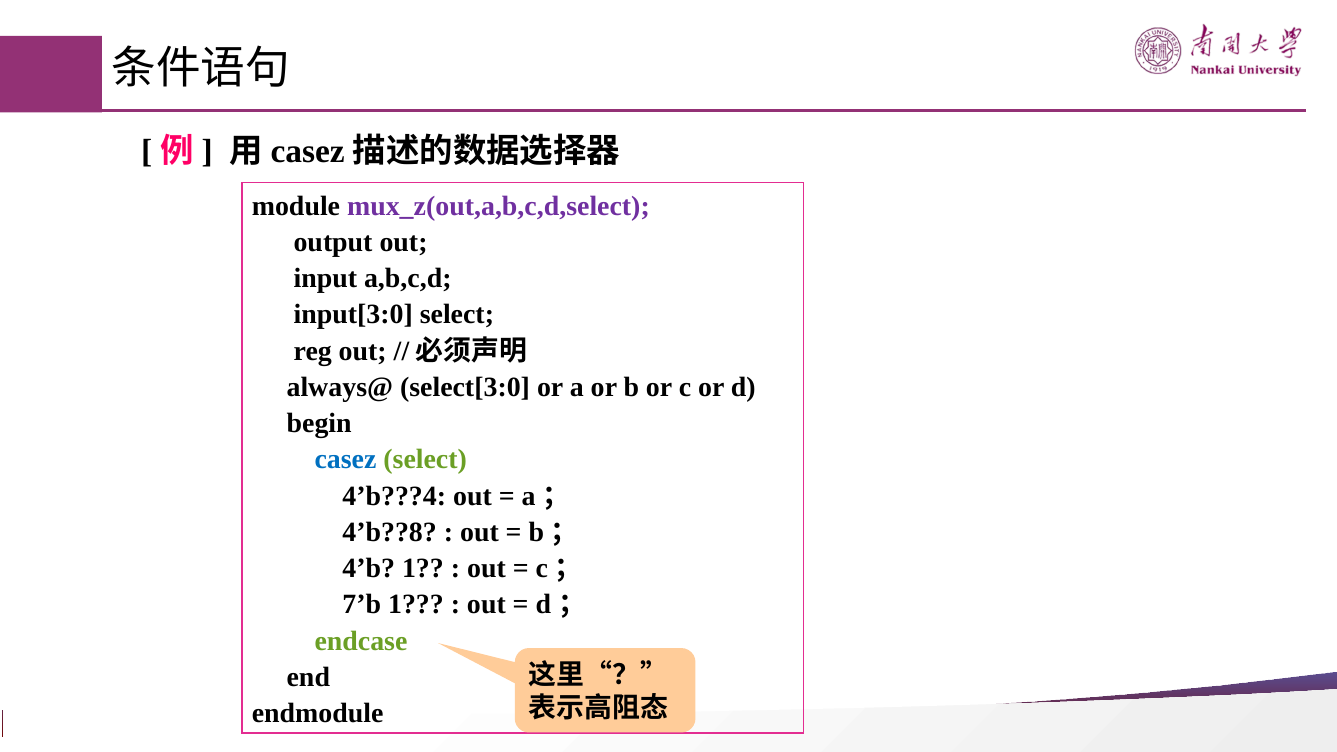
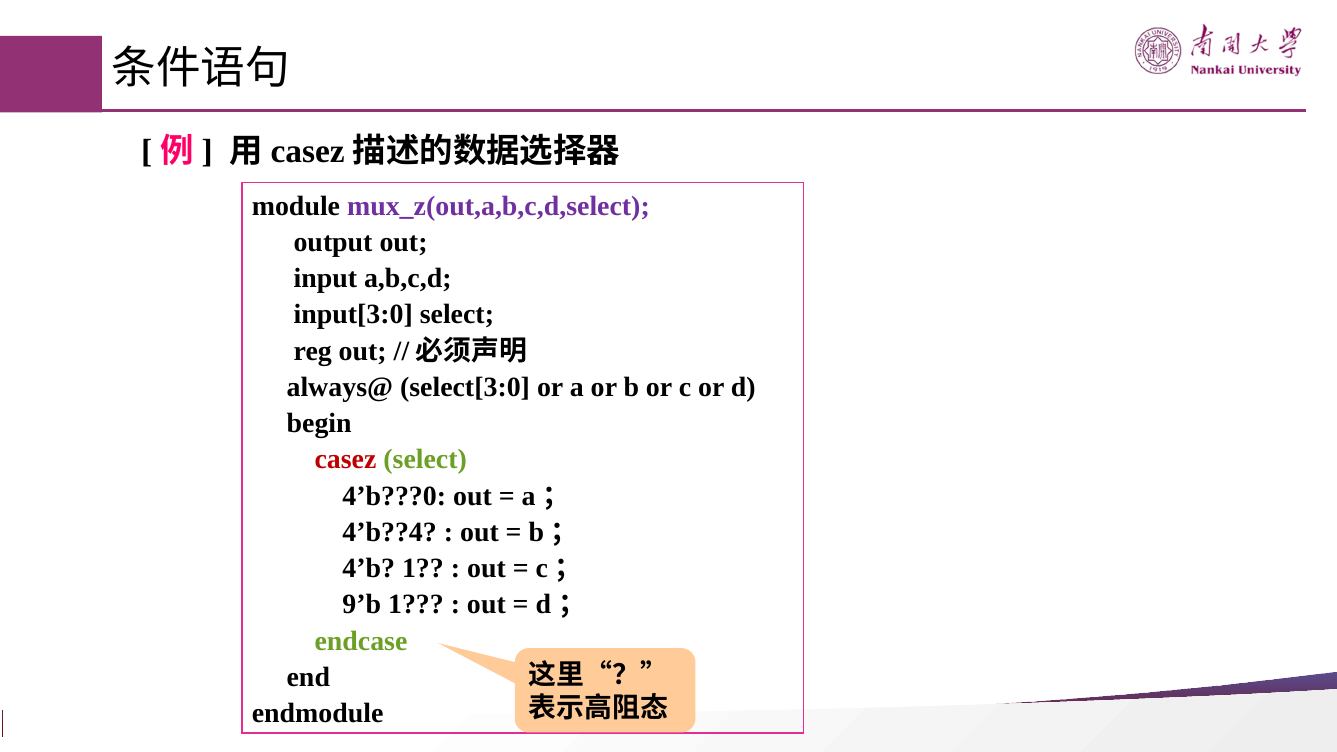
casez colour: blue -> red (345, 460)
4’b???4: 4’b???4 -> 4’b???0 (394, 496)
4’b??8: 4’b??8 -> 4’b??4 (390, 532)
7’b: 7’b -> 9’b (362, 605)
